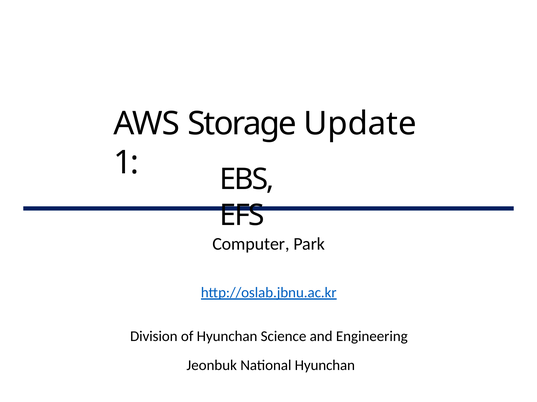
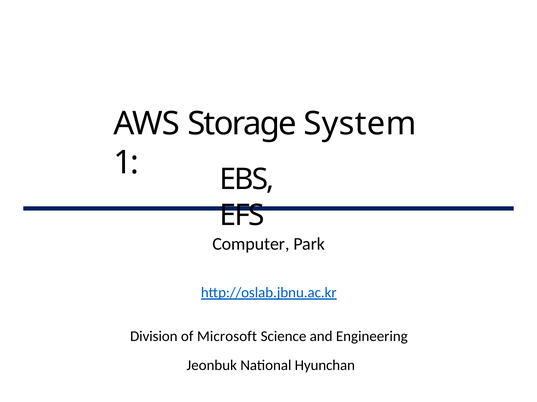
Update: Update -> System (360, 124)
of Hyunchan: Hyunchan -> Microsoft (227, 337)
